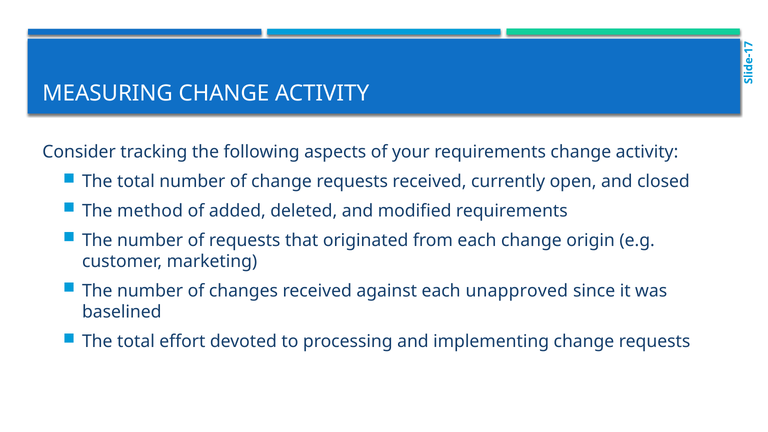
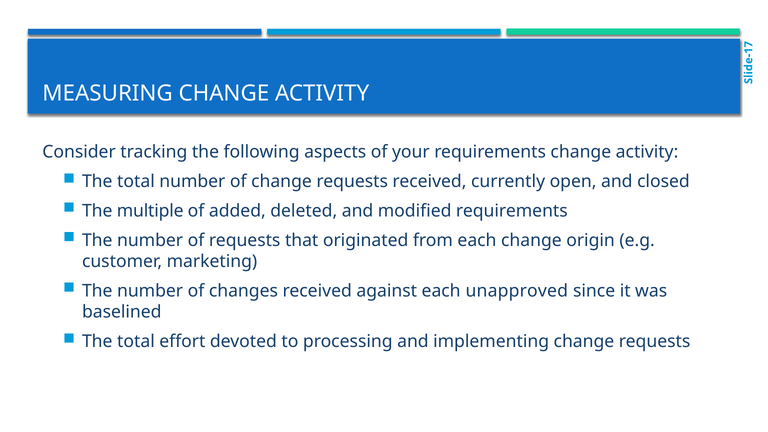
method: method -> multiple (150, 211)
